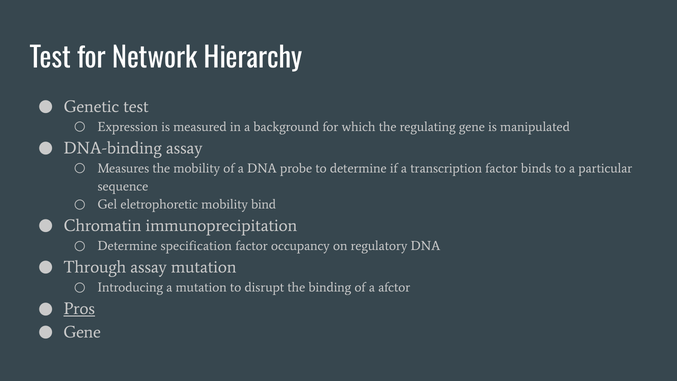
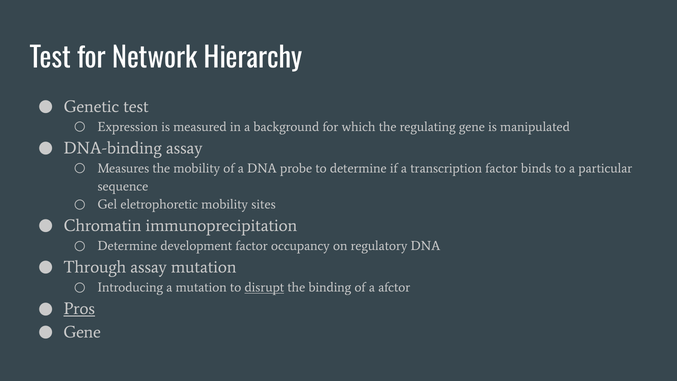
bind: bind -> sites (263, 204)
specification: specification -> development (196, 246)
disrupt underline: none -> present (264, 287)
